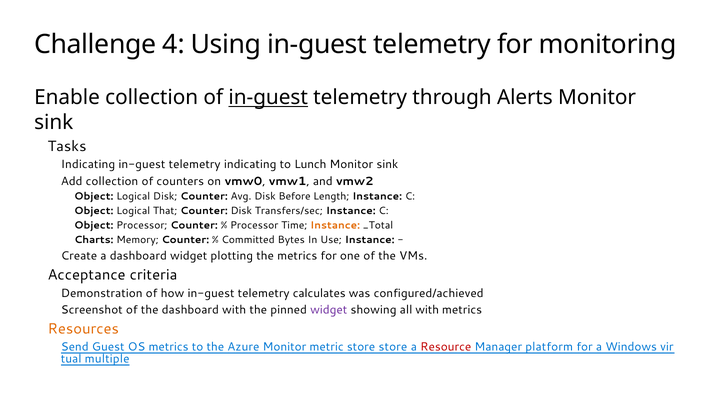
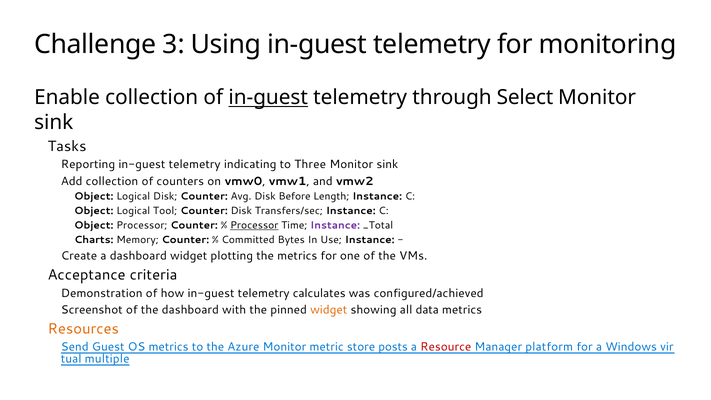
4: 4 -> 3 (174, 45)
Alerts: Alerts -> Select (525, 98)
Indicating: Indicating -> Reporting (88, 164)
Lunch: Lunch -> Three (310, 164)
That: That -> Tool (165, 211)
Processor underline: none -> present (254, 225)
Instance colour: orange -> purple (335, 225)
widget colour: purple -> orange (329, 310)
all with: with -> data (427, 310)
store store: store -> posts (393, 347)
